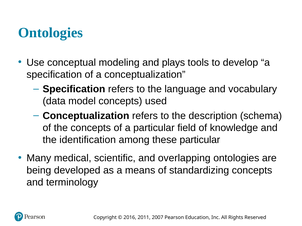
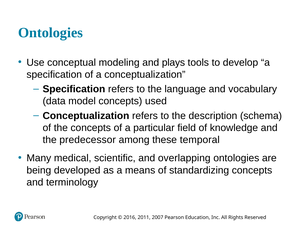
identification: identification -> predecessor (88, 140)
these particular: particular -> temporal (200, 140)
